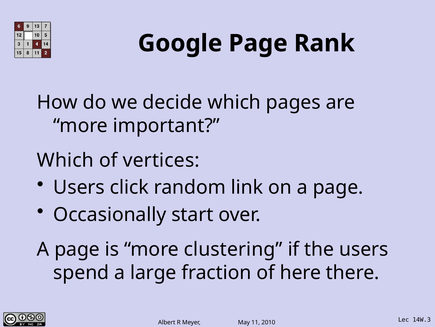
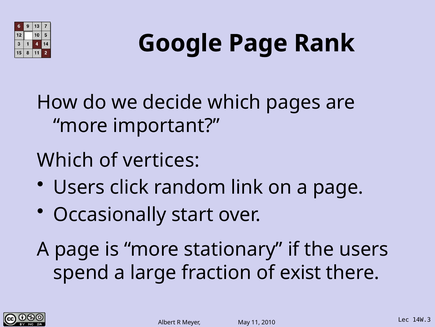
clustering: clustering -> stationary (233, 249)
here: here -> exist (301, 272)
